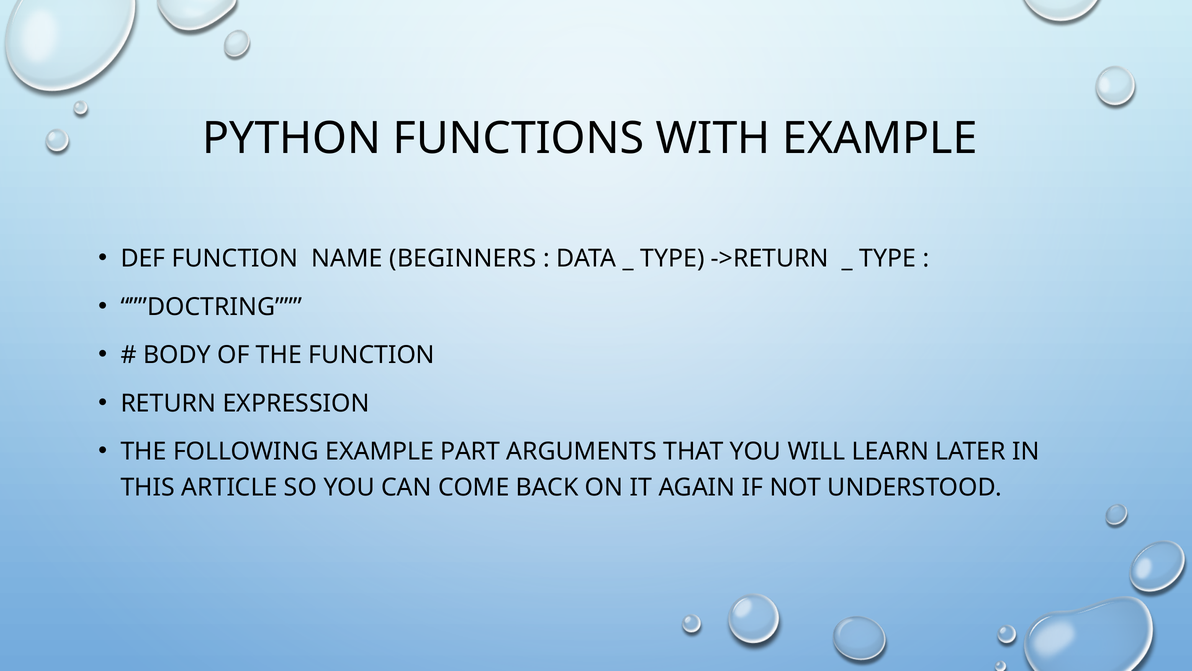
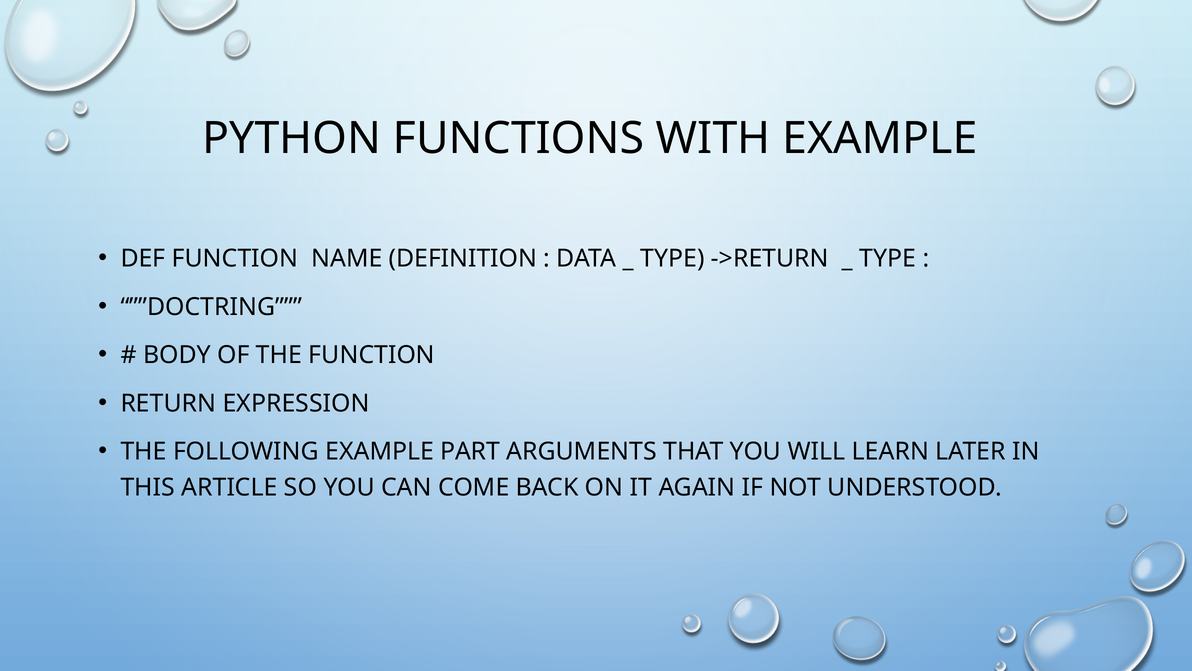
BEGINNERS: BEGINNERS -> DEFINITION (463, 258)
